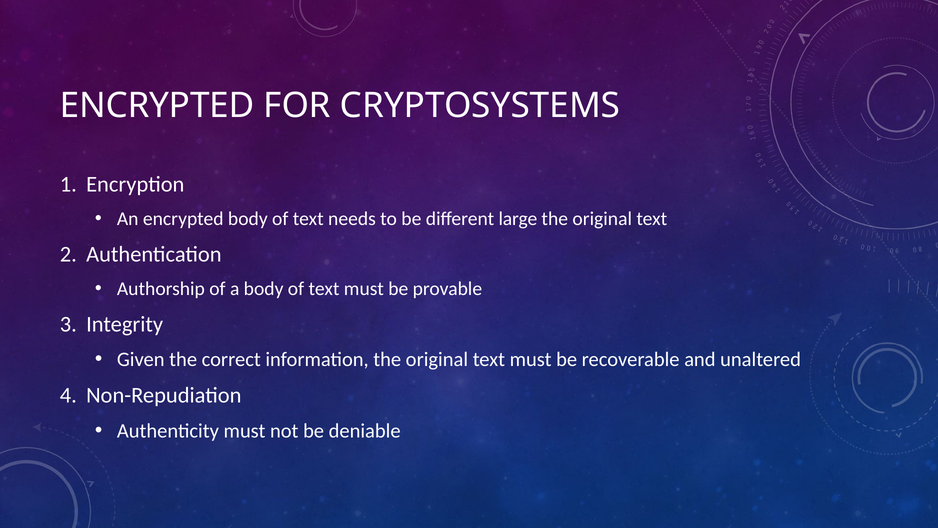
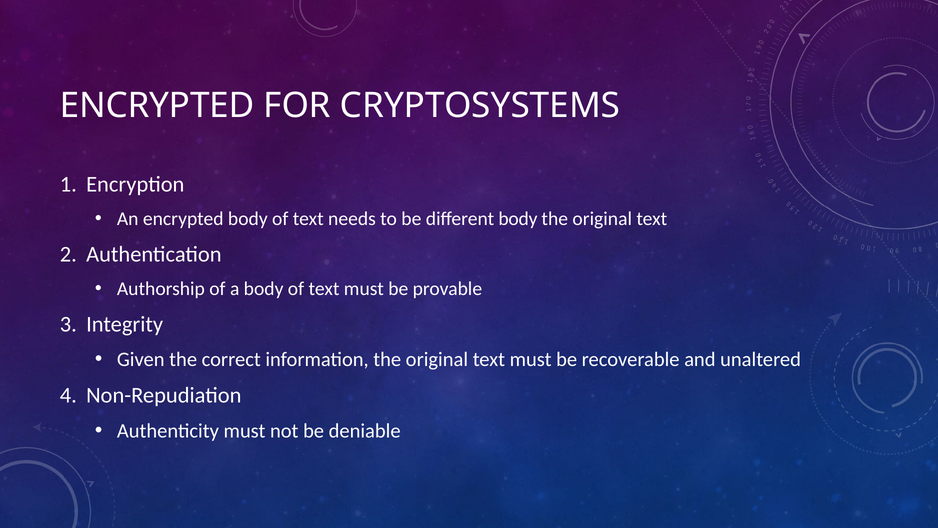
different large: large -> body (518, 219)
